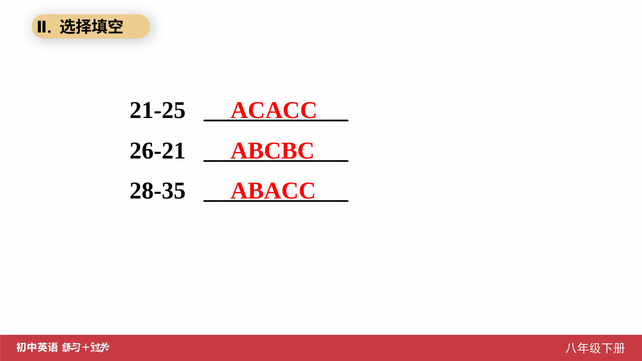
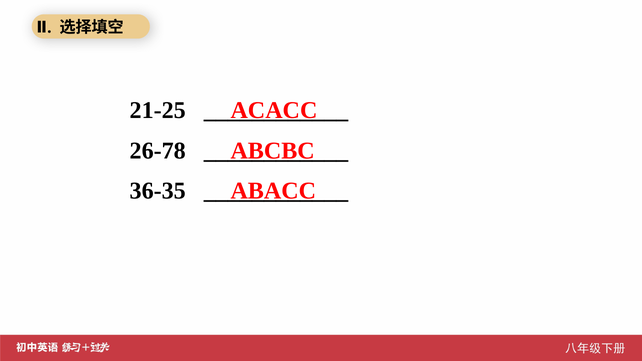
26-21: 26-21 -> 26-78 (158, 151)
28-35: 28-35 -> 36-35 (158, 191)
